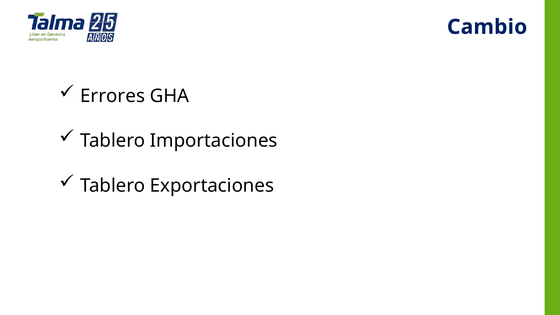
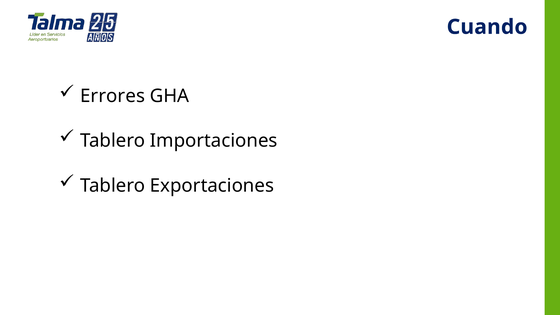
Cambio: Cambio -> Cuando (487, 27)
